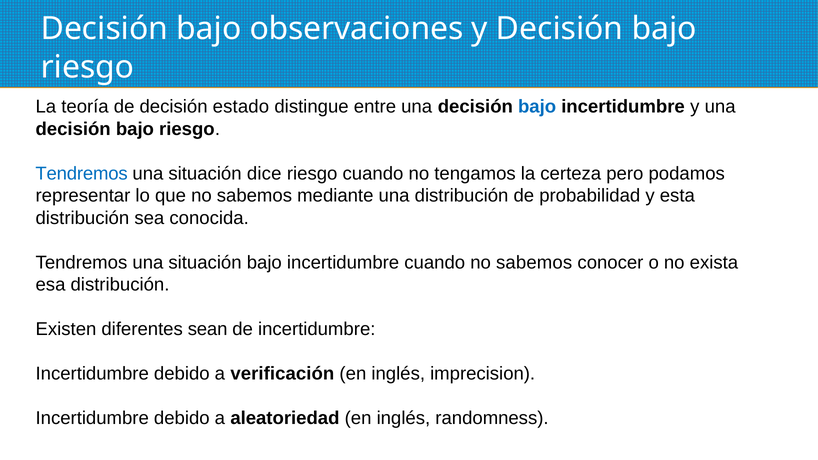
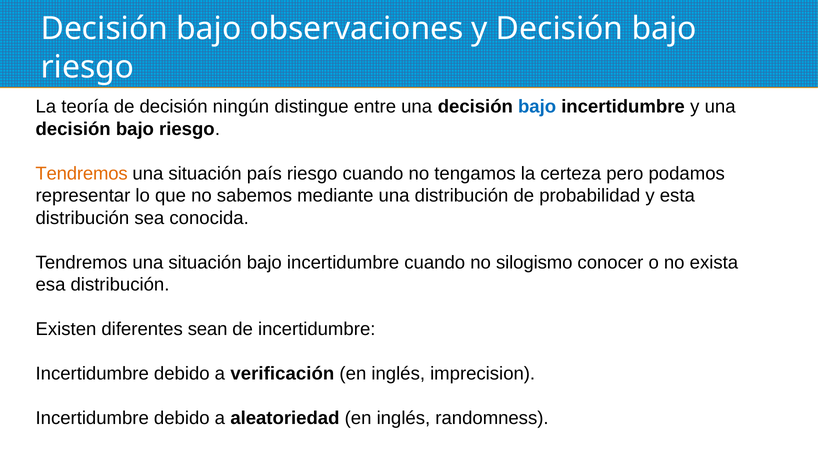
estado: estado -> ningún (241, 107)
Tendremos colour: blue -> orange (82, 174)
dice: dice -> país (264, 174)
cuando no sabemos: sabemos -> silogismo (534, 263)
